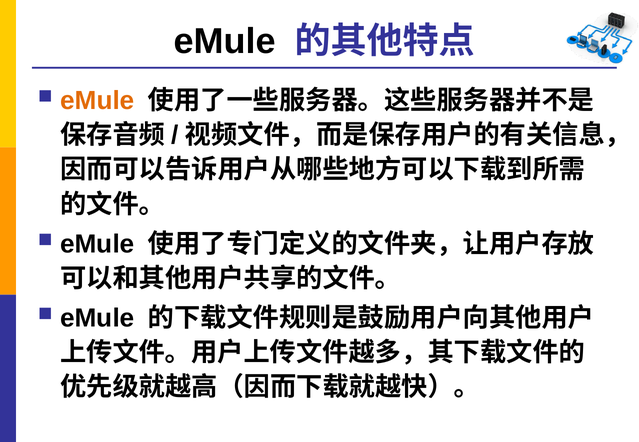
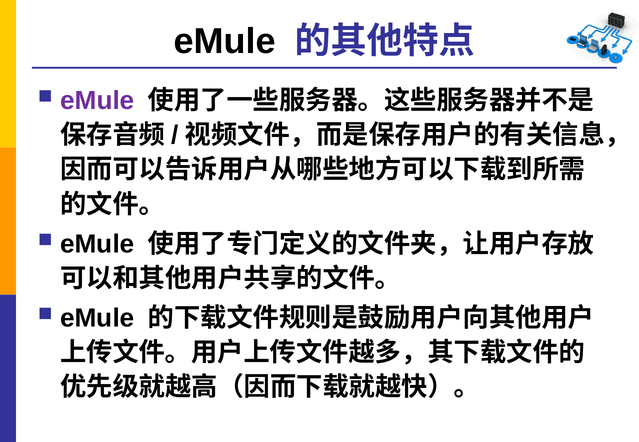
eMule colour: orange -> purple (97, 101)
